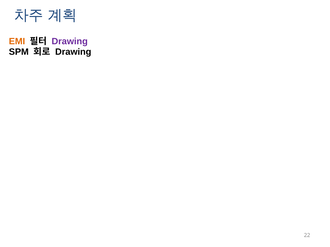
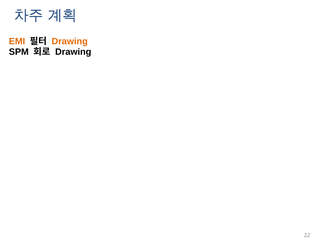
Drawing colour: purple -> orange (70, 41)
